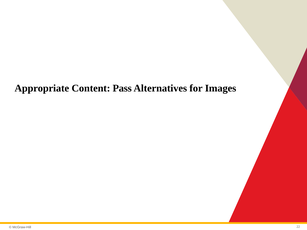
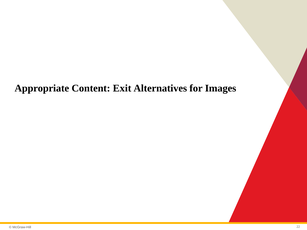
Pass: Pass -> Exit (122, 88)
